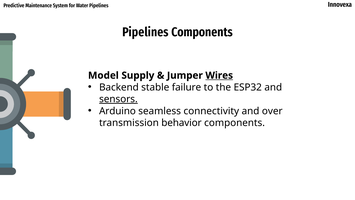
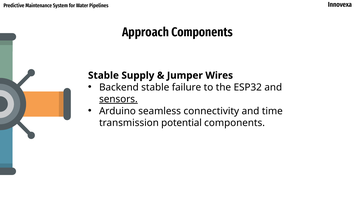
Pipelines: Pipelines -> Approach (145, 32)
Model: Model -> Stable (103, 75)
Wires underline: present -> none (219, 75)
over: over -> time (272, 111)
behavior: behavior -> potential (182, 123)
